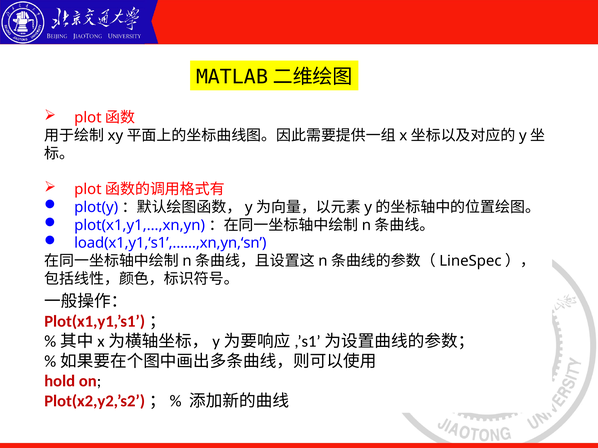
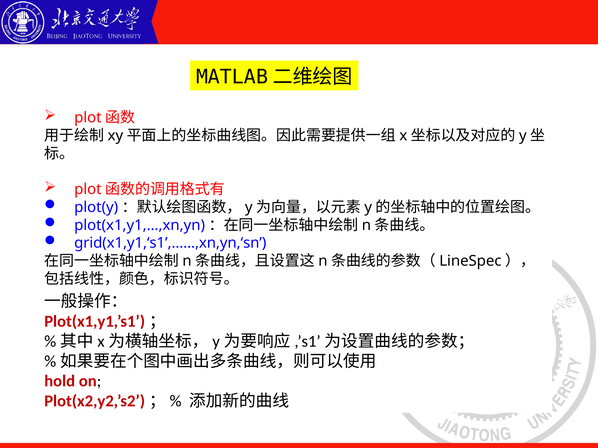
load(x1,y1,‘s1’,……,xn,yn,‘sn: load(x1,y1,‘s1’,……,xn,yn,‘sn -> grid(x1,y1,‘s1’,……,xn,yn,‘sn (170, 243)
